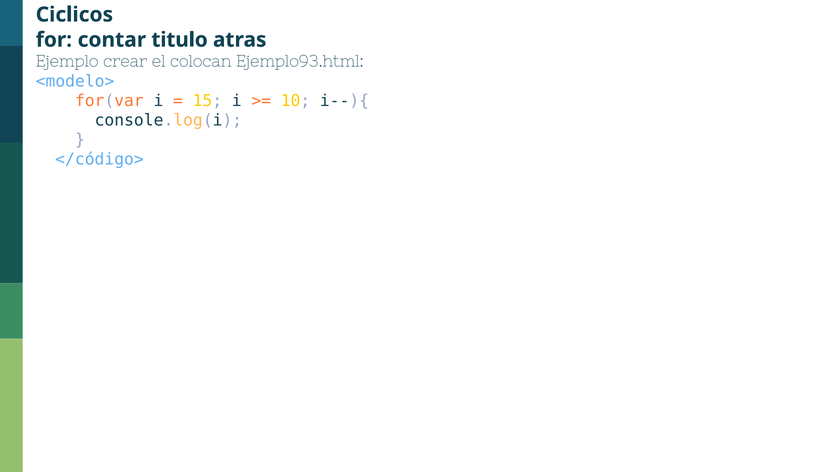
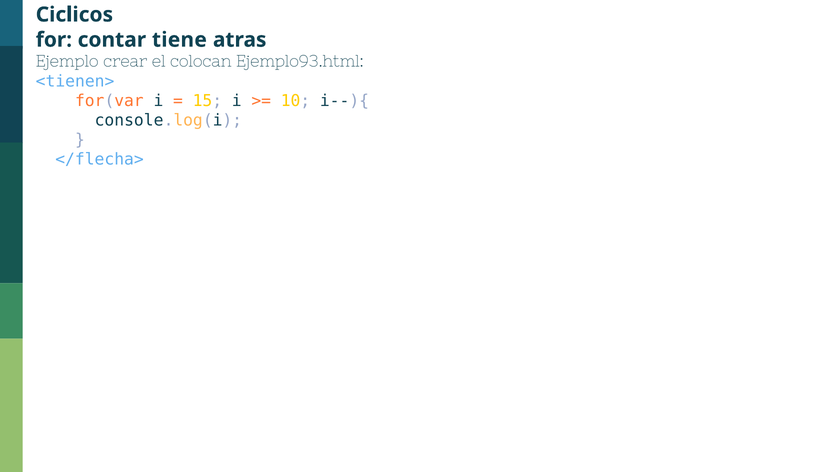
titulo: titulo -> tiene (179, 40)
<modelo>: <modelo> -> <tienen> (75, 81)
</código>: </código> -> </flecha> (100, 160)
